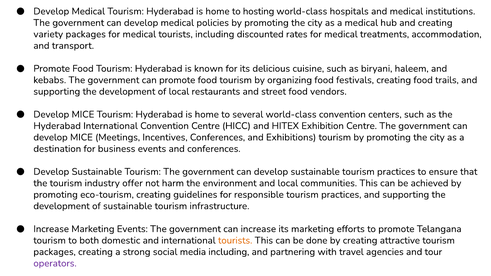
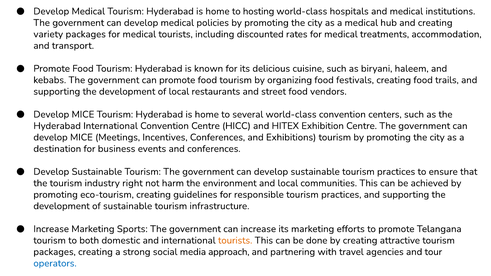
offer: offer -> right (133, 183)
Marketing Events: Events -> Sports (132, 229)
media including: including -> approach (229, 252)
operators colour: purple -> blue (55, 263)
